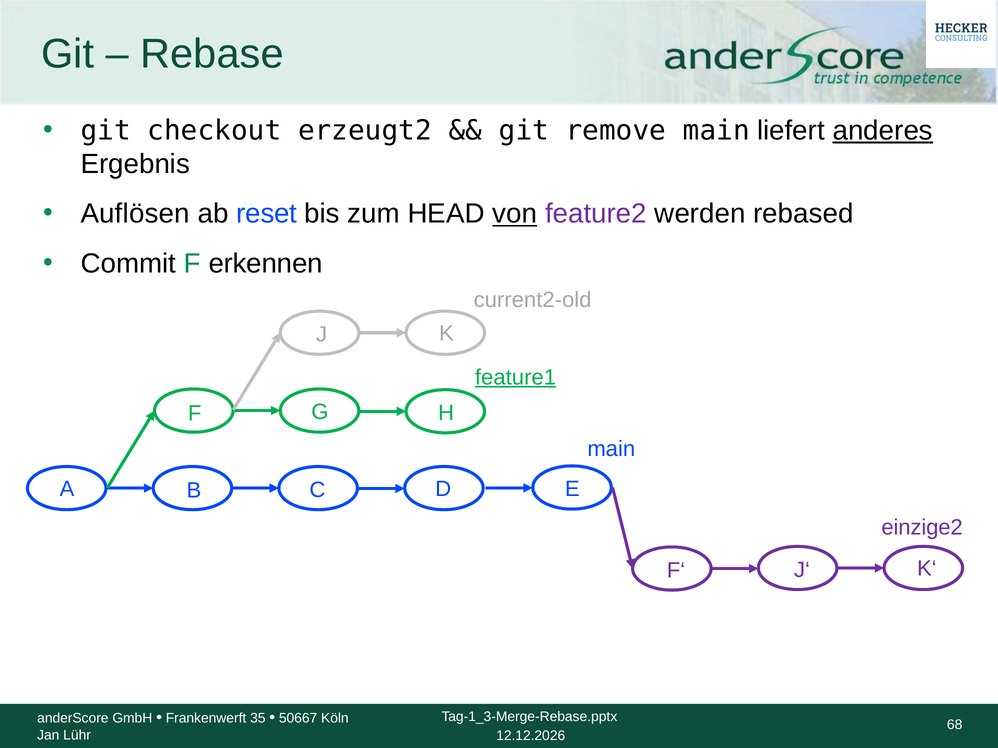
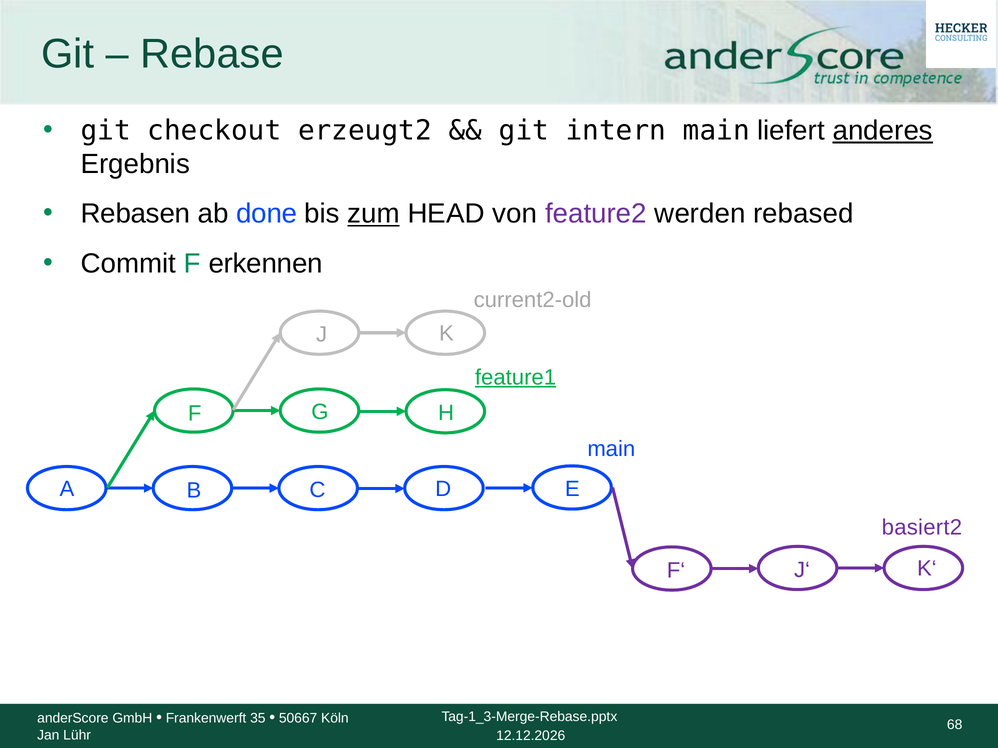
remove: remove -> intern (616, 131)
Auflösen: Auflösen -> Rebasen (135, 214)
reset: reset -> done (267, 214)
zum underline: none -> present (374, 214)
von underline: present -> none (515, 214)
einzige2: einzige2 -> basiert2 (922, 528)
